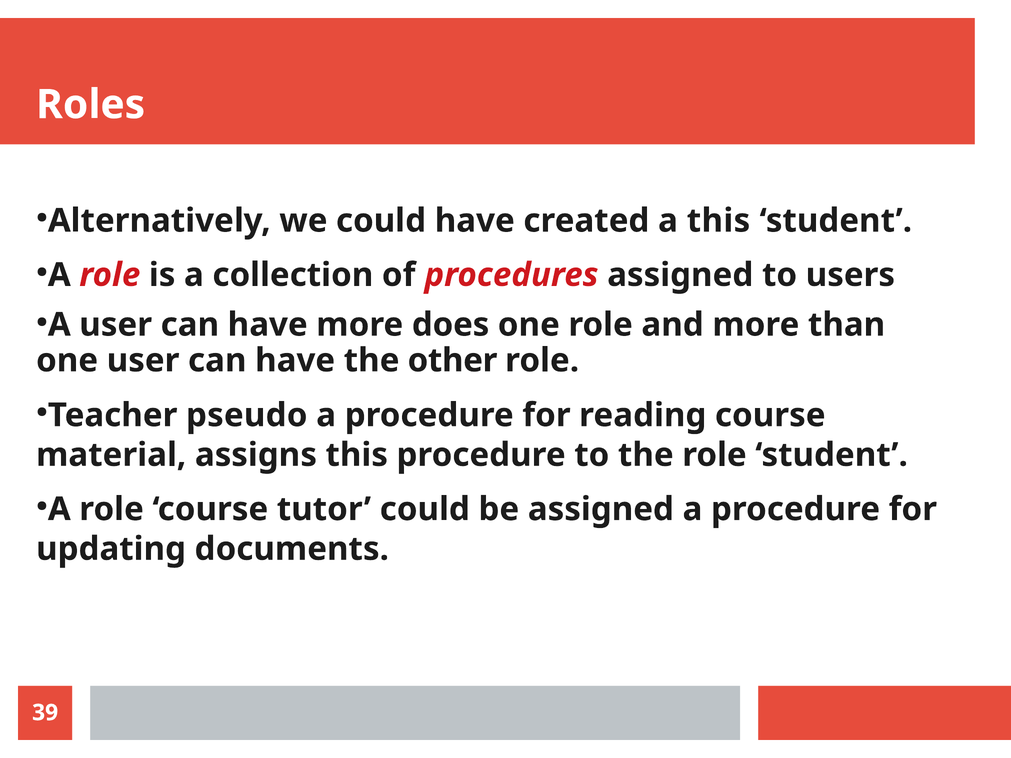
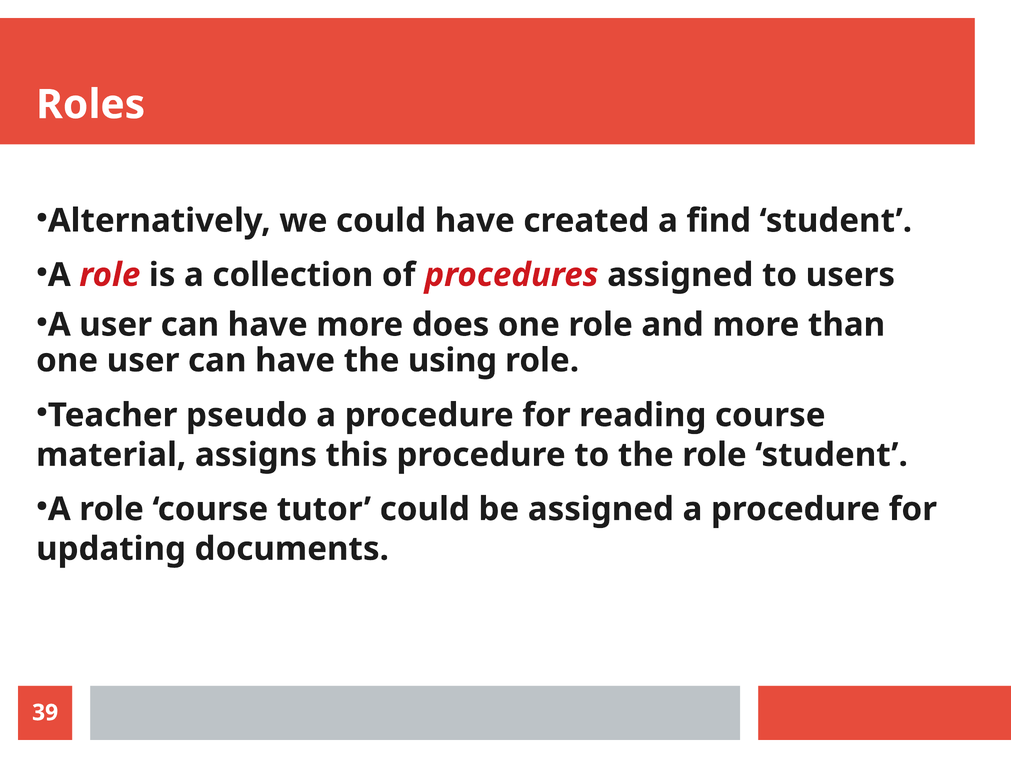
a this: this -> find (719, 221)
other: other -> using (452, 361)
